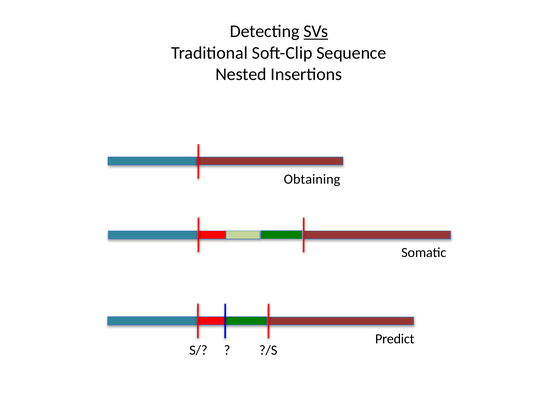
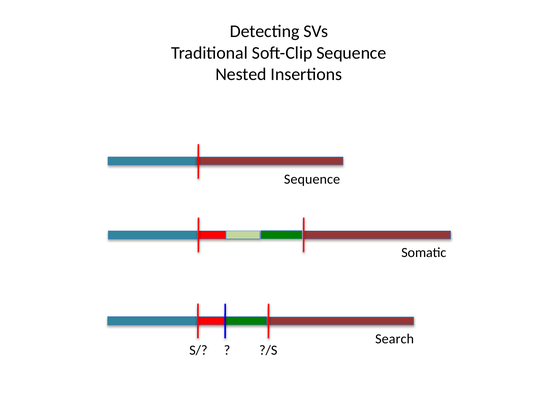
SVs underline: present -> none (316, 31)
Obtaining: Obtaining -> Sequence (312, 179)
Predict: Predict -> Search (395, 339)
